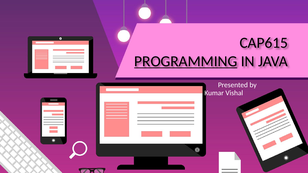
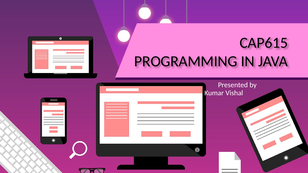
PROGRAMMING underline: present -> none (186, 61)
